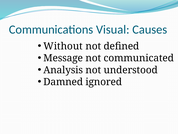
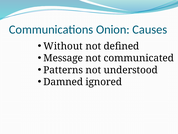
Visual: Visual -> Onion (113, 29)
Analysis: Analysis -> Patterns (63, 70)
